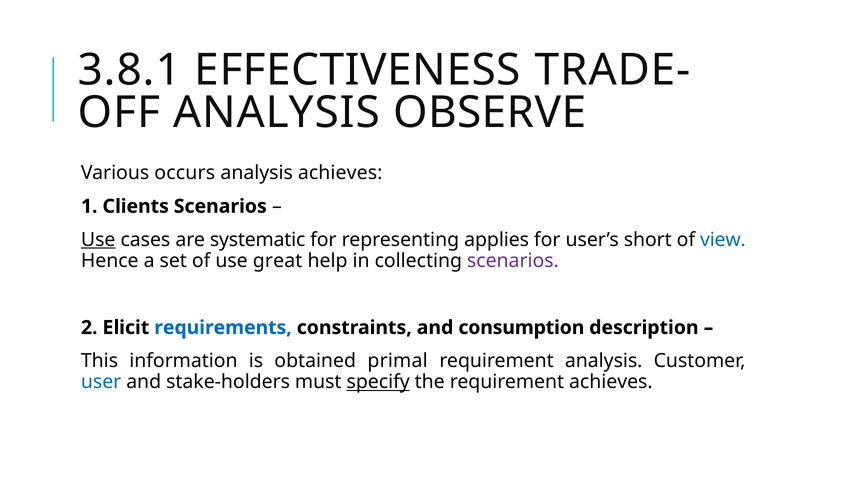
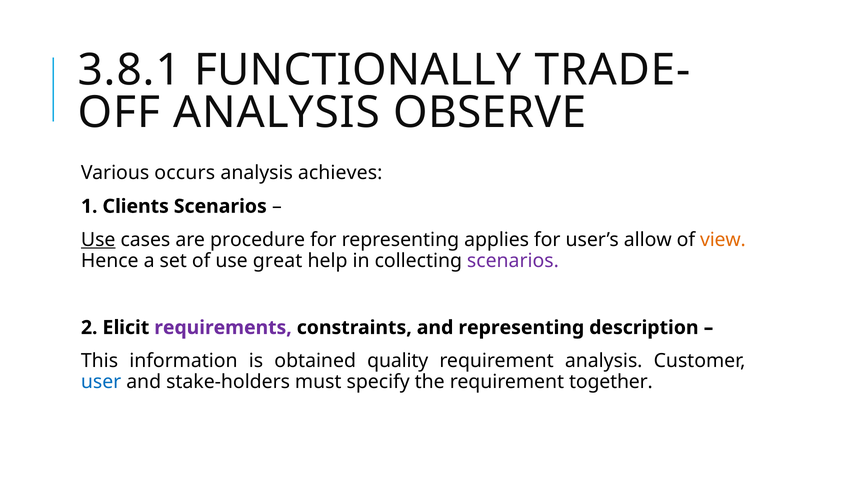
EFFECTIVENESS: EFFECTIVENESS -> FUNCTIONALLY (358, 70)
systematic: systematic -> procedure (258, 240)
short: short -> allow (648, 240)
view colour: blue -> orange (723, 240)
requirements colour: blue -> purple (223, 328)
and consumption: consumption -> representing (521, 328)
primal: primal -> quality (398, 361)
specify underline: present -> none (378, 382)
requirement achieves: achieves -> together (611, 382)
